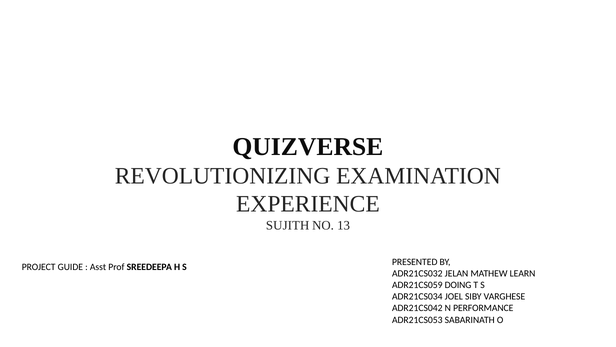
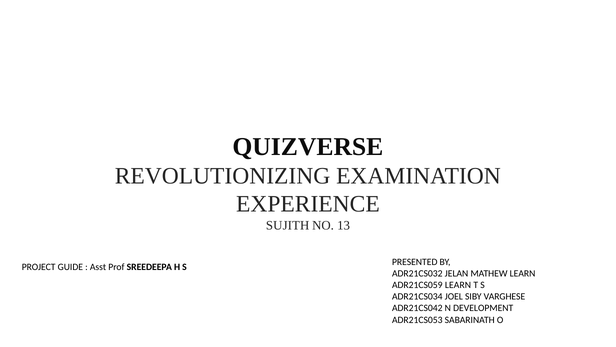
ADR21CS059 DOING: DOING -> LEARN (458, 285)
PERFORMANCE: PERFORMANCE -> DEVELOPMENT (483, 308)
